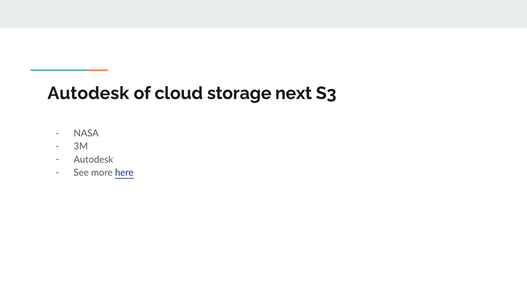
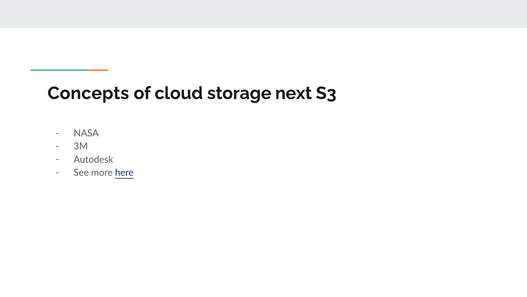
Autodesk: Autodesk -> Concepts (88, 93)
